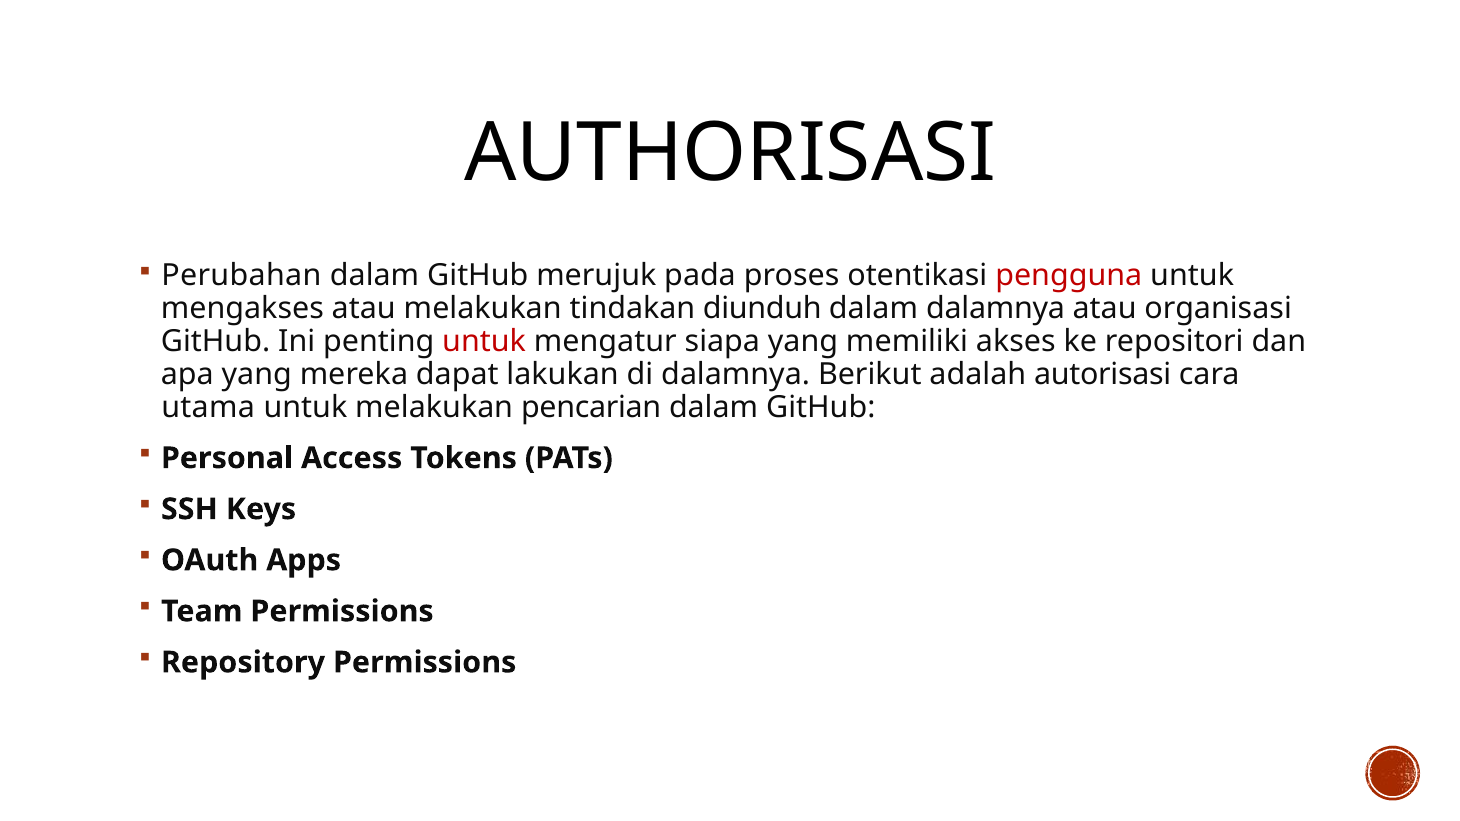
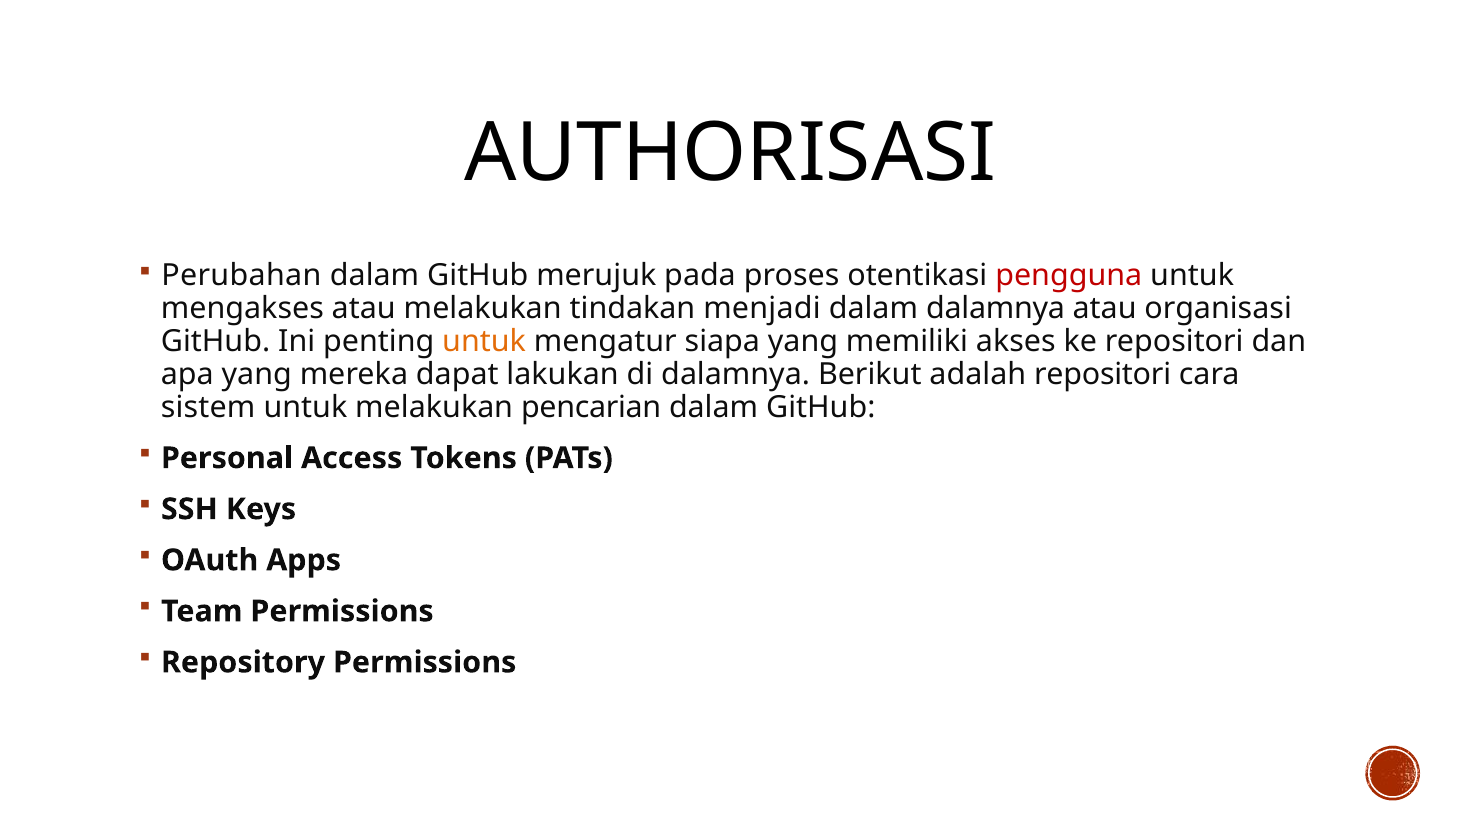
diunduh: diunduh -> menjadi (762, 309)
untuk colour: red -> orange (484, 341)
adalah autorisasi: autorisasi -> repositori (1103, 374)
utama: utama -> sistem (208, 407)
